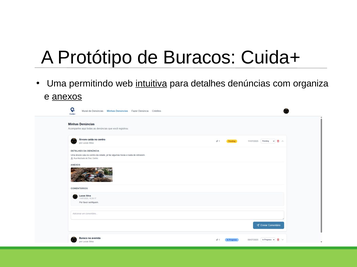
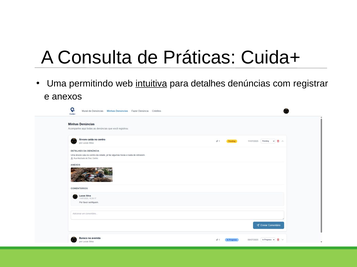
Protótipo: Protótipo -> Consulta (95, 58)
Buracos: Buracos -> Práticas (199, 58)
organiza: organiza -> registrar (311, 84)
anexos underline: present -> none (67, 97)
